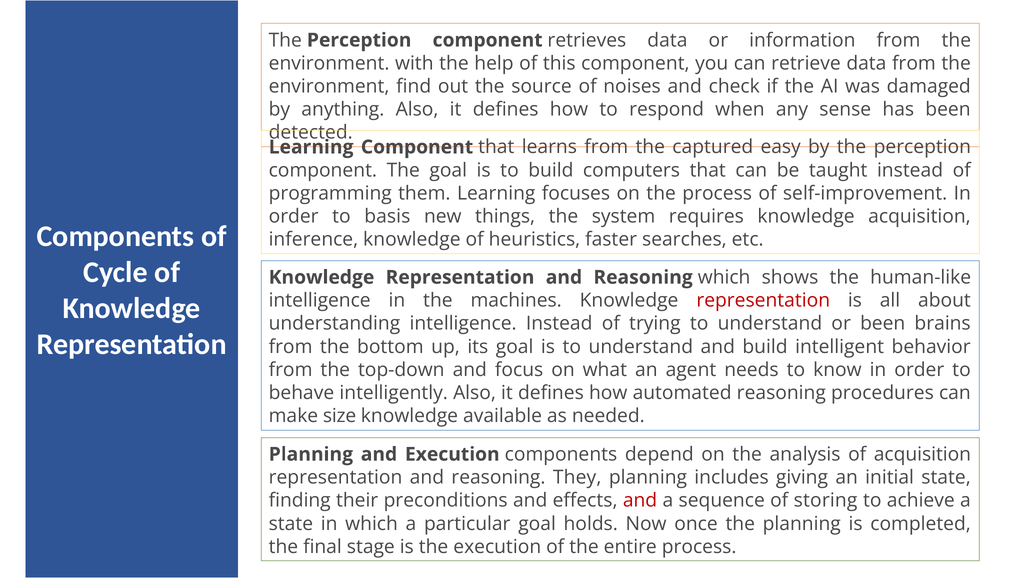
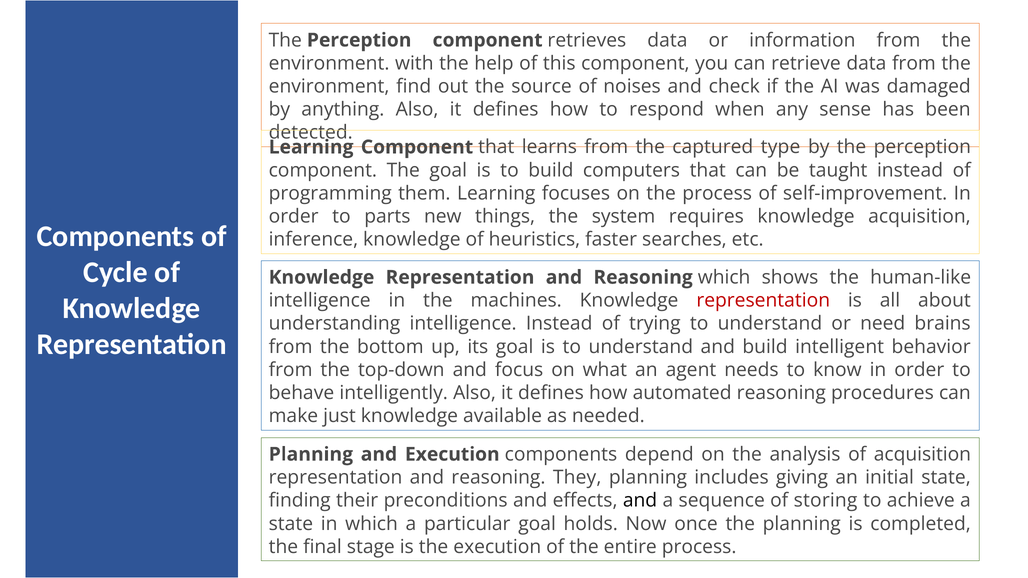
easy: easy -> type (781, 147)
basis: basis -> parts (387, 217)
or been: been -> need (883, 324)
size: size -> just (340, 416)
and colour: red -> black (640, 501)
